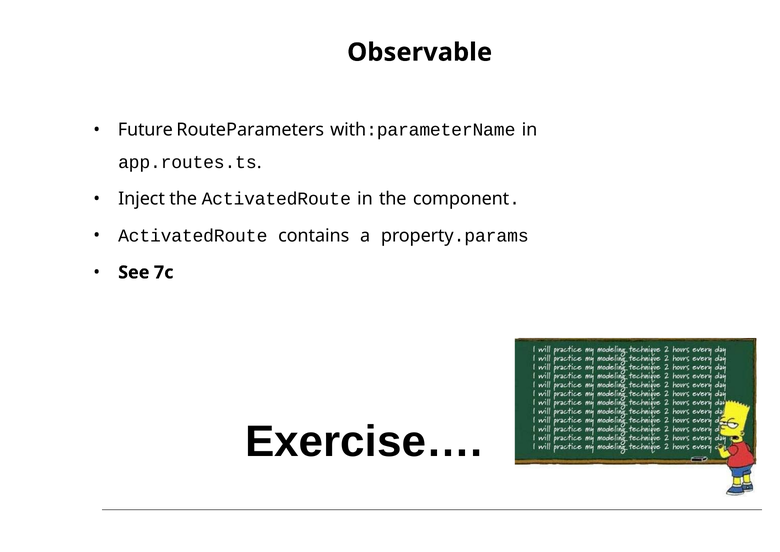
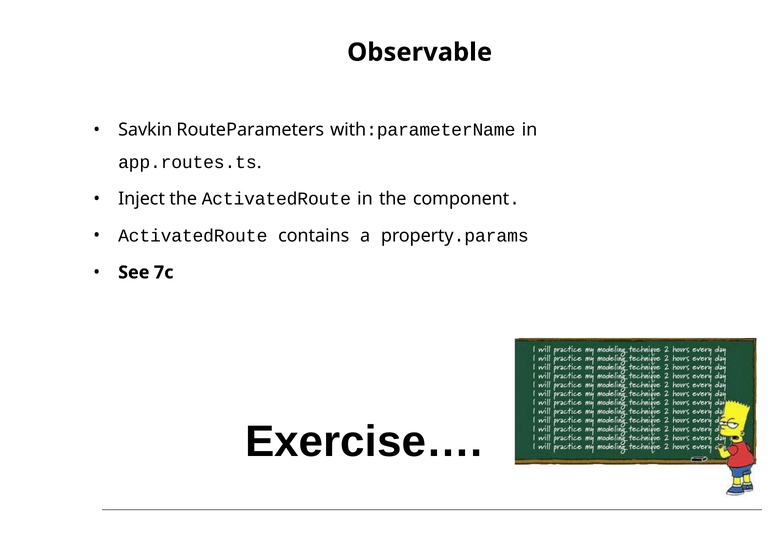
Future: Future -> Savkin (145, 130)
